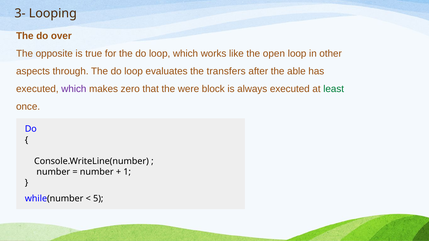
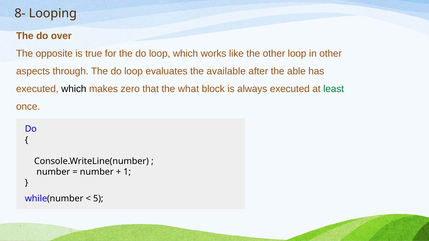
3-: 3- -> 8- (20, 13)
the open: open -> other (274, 54)
transfers: transfers -> available (226, 71)
which colour: purple -> black (74, 89)
were: were -> what (188, 89)
